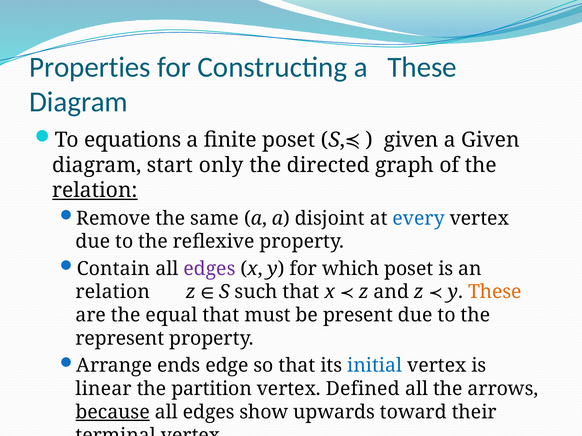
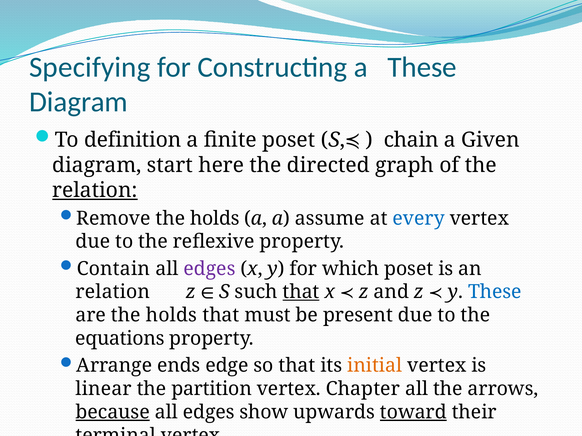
Properties: Properties -> Specifying (90, 67)
equations: equations -> definition (133, 140)
given: given -> chain (411, 140)
only: only -> here (221, 165)
Remove the same: same -> holds (215, 219)
disjoint: disjoint -> assume (330, 219)
that underline: none -> present (301, 292)
These colour: orange -> blue (495, 292)
are the equal: equal -> holds (171, 316)
represent: represent -> equations (120, 339)
initial colour: blue -> orange (375, 366)
Defined: Defined -> Chapter (363, 389)
toward underline: none -> present (413, 413)
